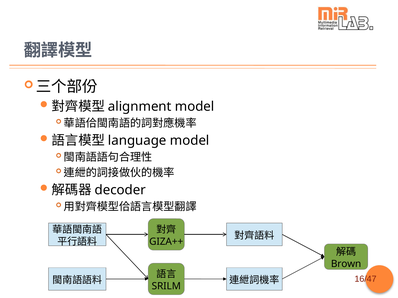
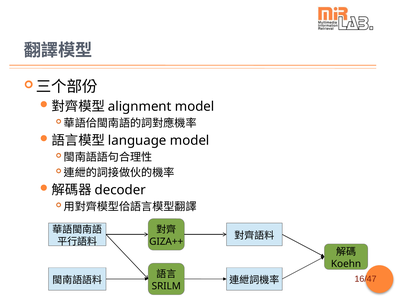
Brown: Brown -> Koehn (346, 264)
